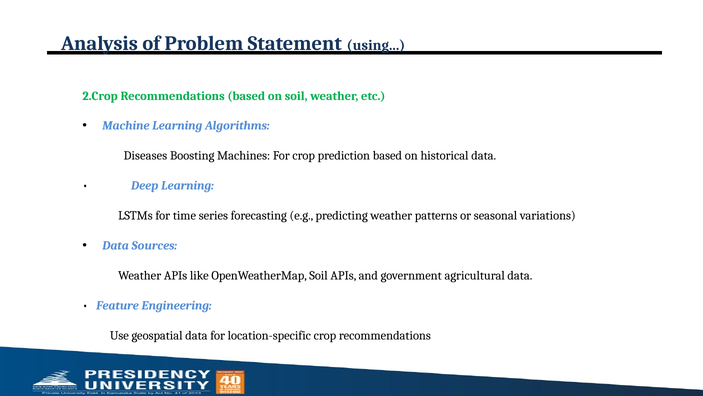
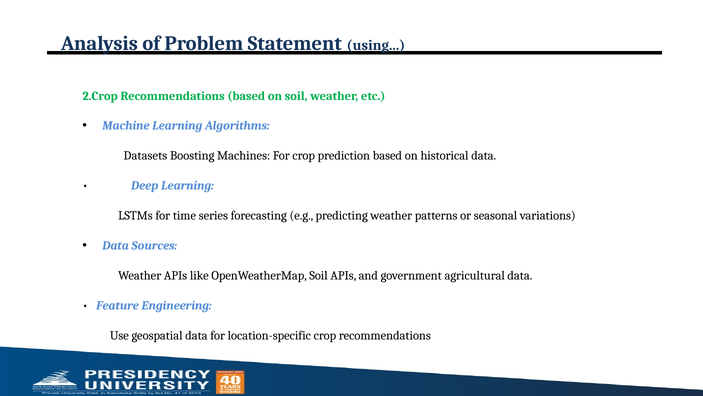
Diseases: Diseases -> Datasets (145, 156)
